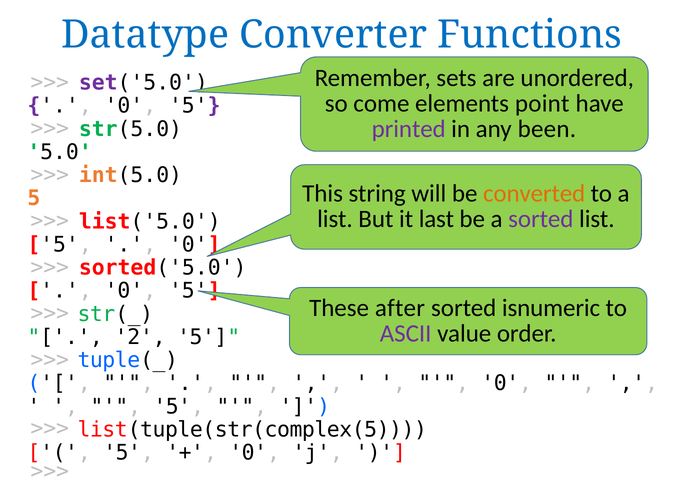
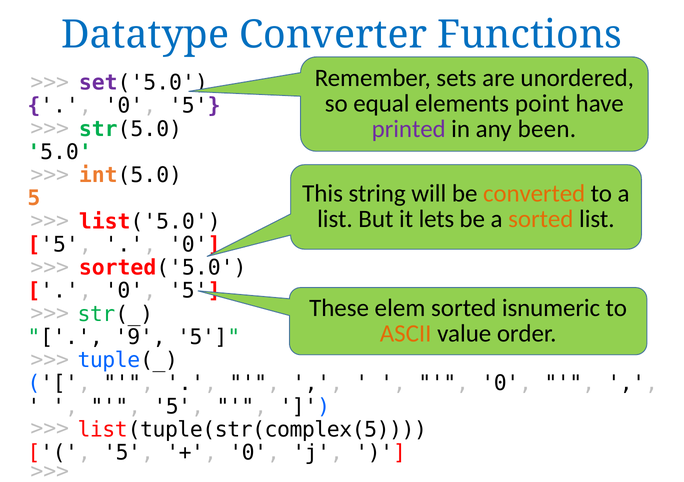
come: come -> equal (381, 103)
last: last -> lets (436, 219)
sorted colour: purple -> orange (541, 219)
after: after -> elem (400, 308)
ASCII colour: purple -> orange (406, 333)
2: 2 -> 9 (140, 337)
